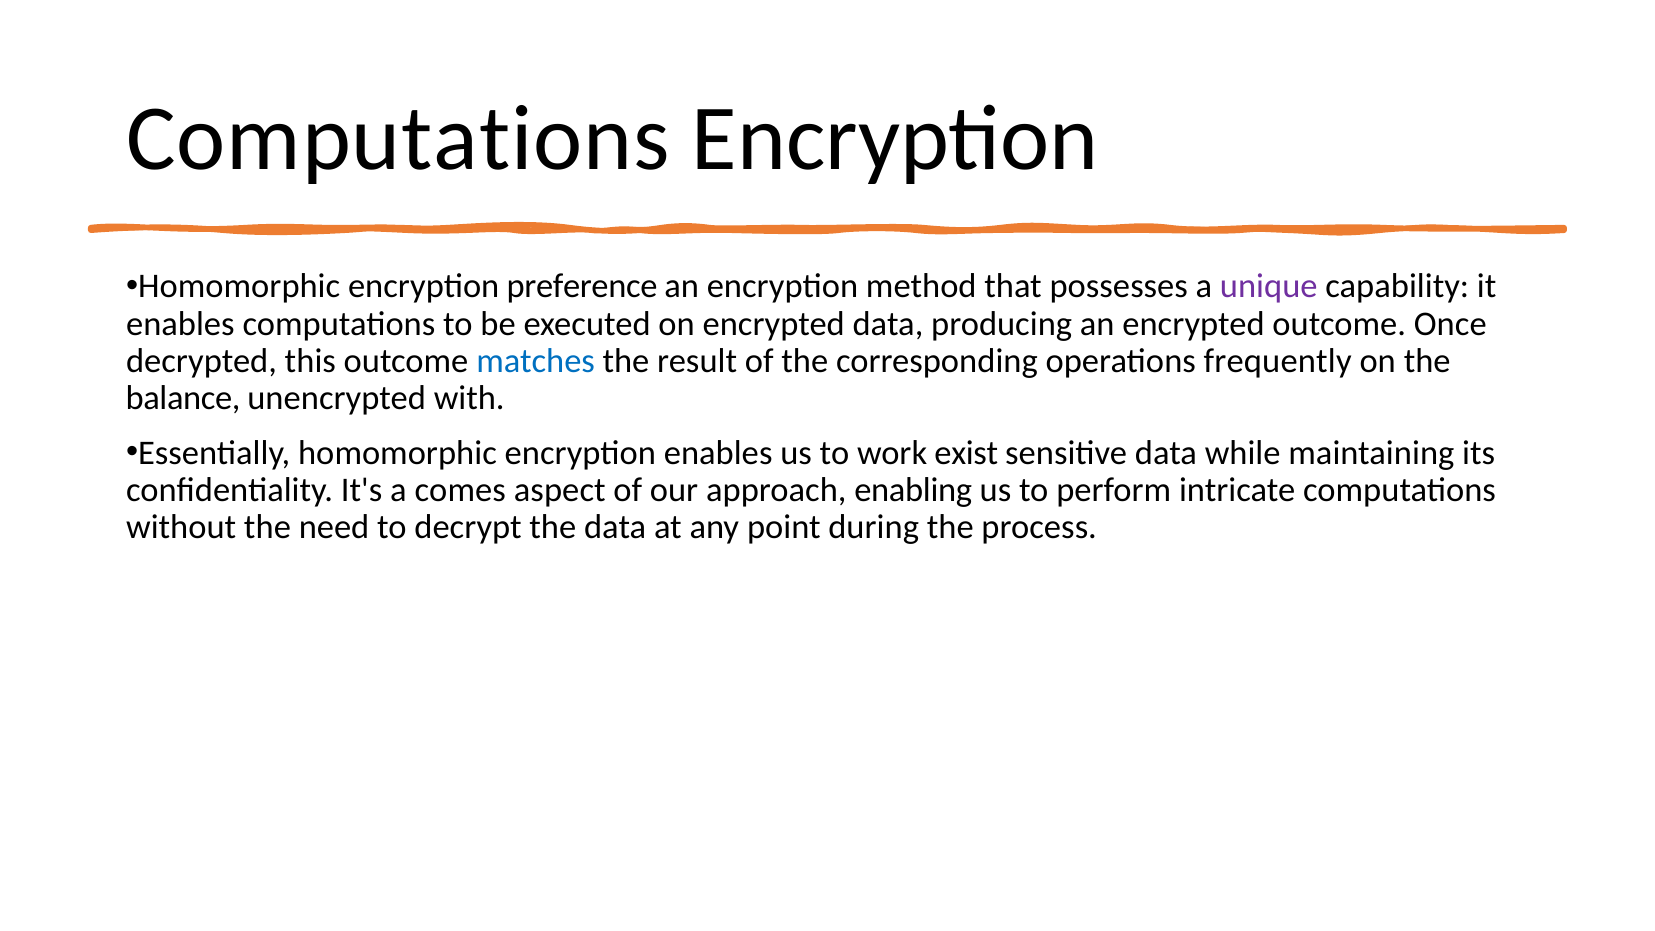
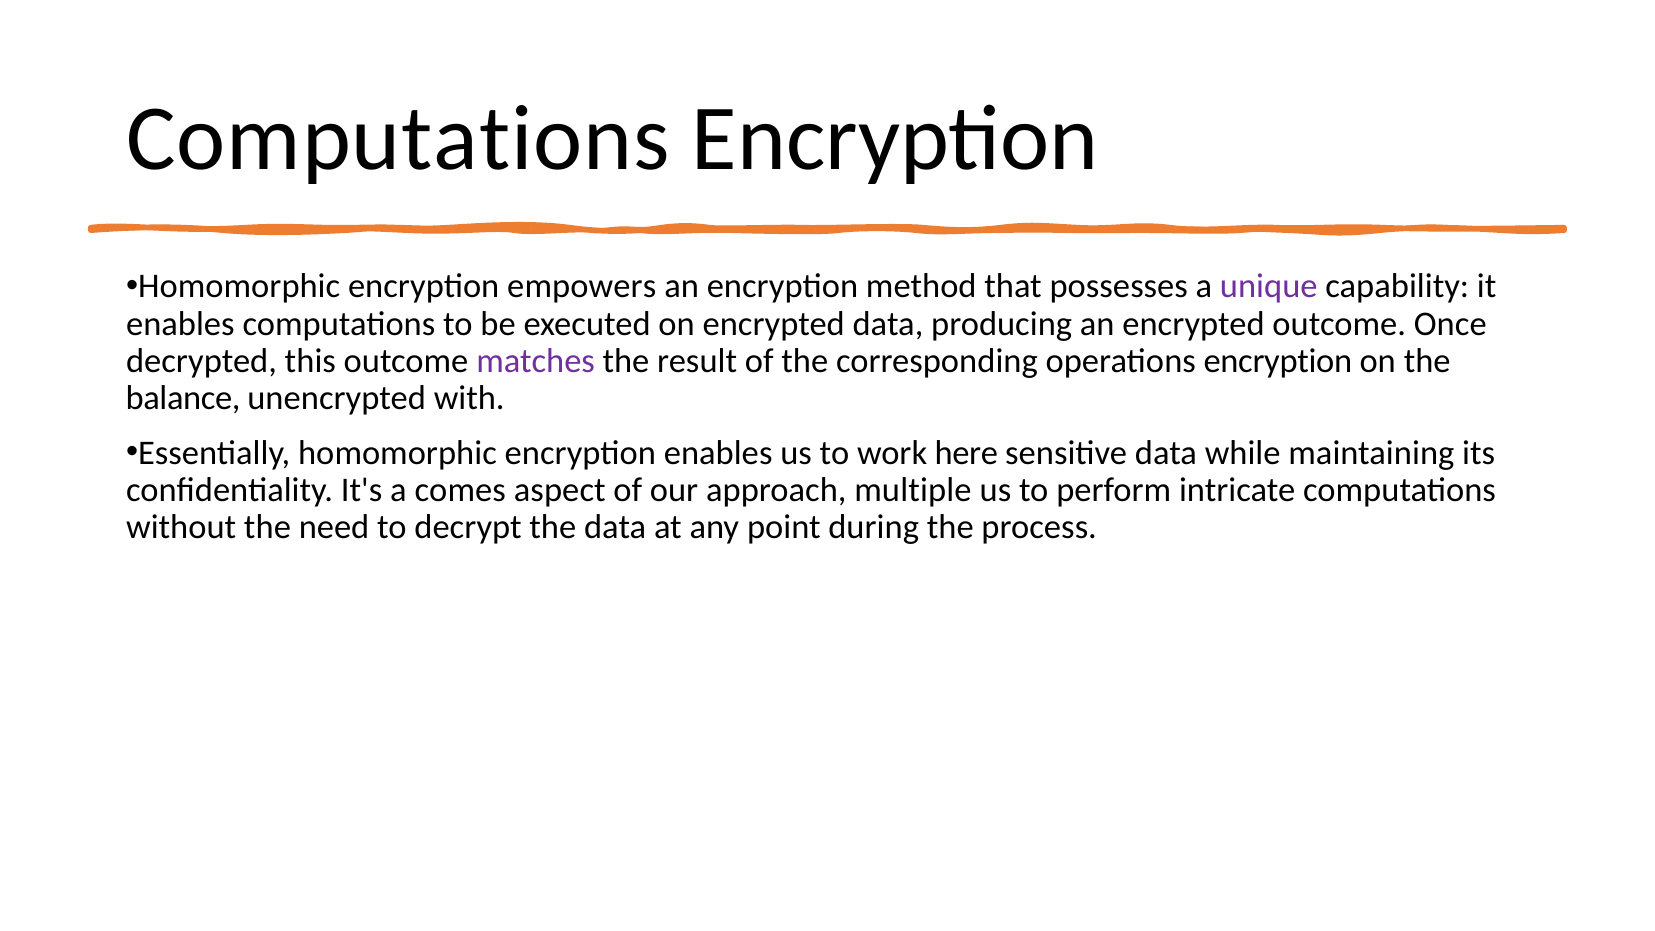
preference: preference -> empowers (582, 287)
matches colour: blue -> purple (536, 361)
operations frequently: frequently -> encryption (1278, 361)
exist: exist -> here (966, 453)
enabling: enabling -> multiple (913, 490)
